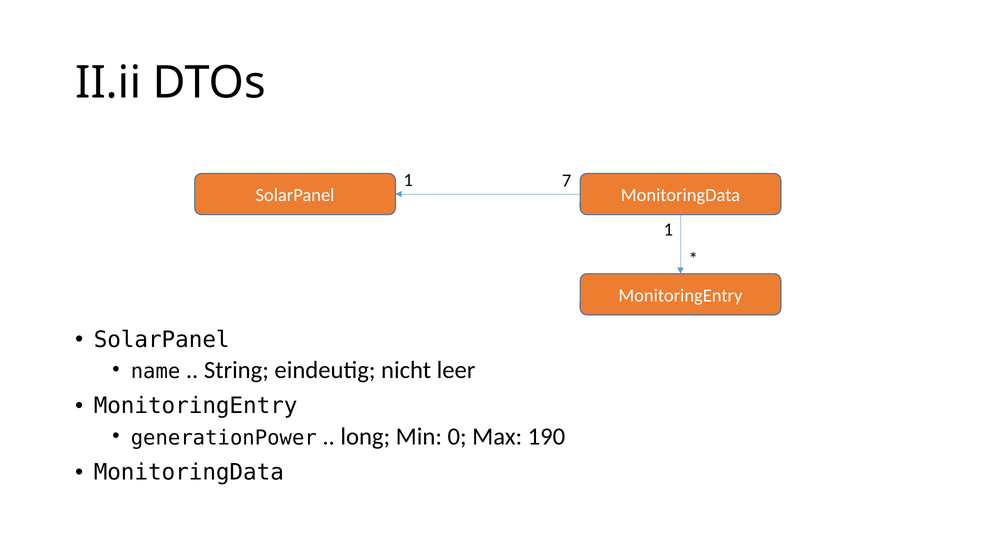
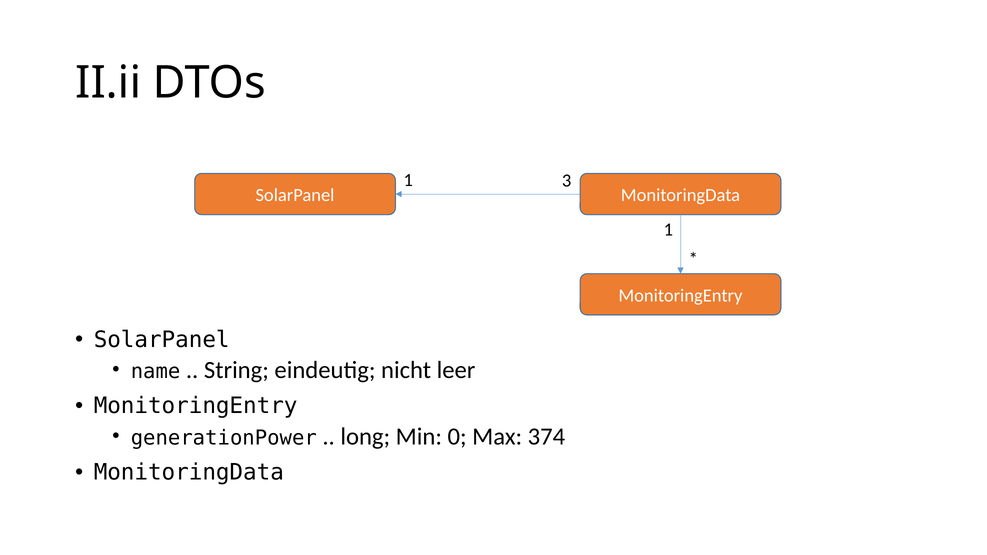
7: 7 -> 3 (567, 180)
190: 190 -> 374 (546, 437)
